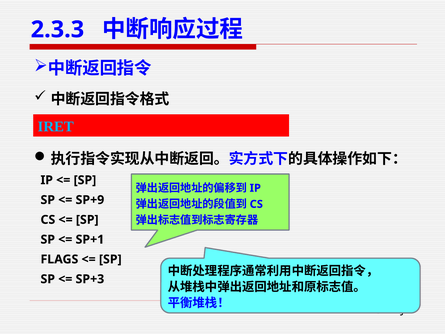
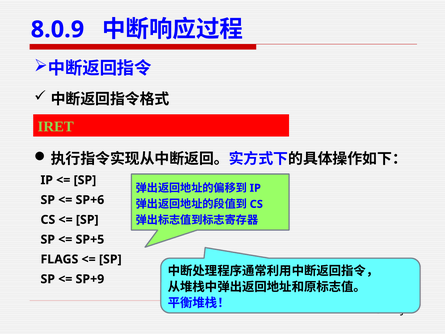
2.3.3: 2.3.3 -> 8.0.9 (57, 29)
IRET colour: light blue -> light green (56, 126)
SP+9: SP+9 -> SP+6 (90, 200)
SP+1: SP+1 -> SP+5 (90, 239)
SP+3: SP+3 -> SP+9 (90, 279)
